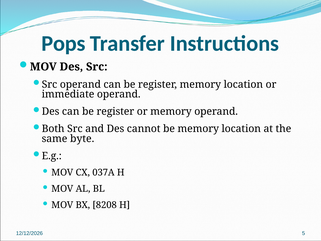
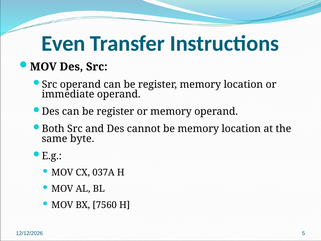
Pops: Pops -> Even (63, 43)
8208: 8208 -> 7560 (105, 205)
